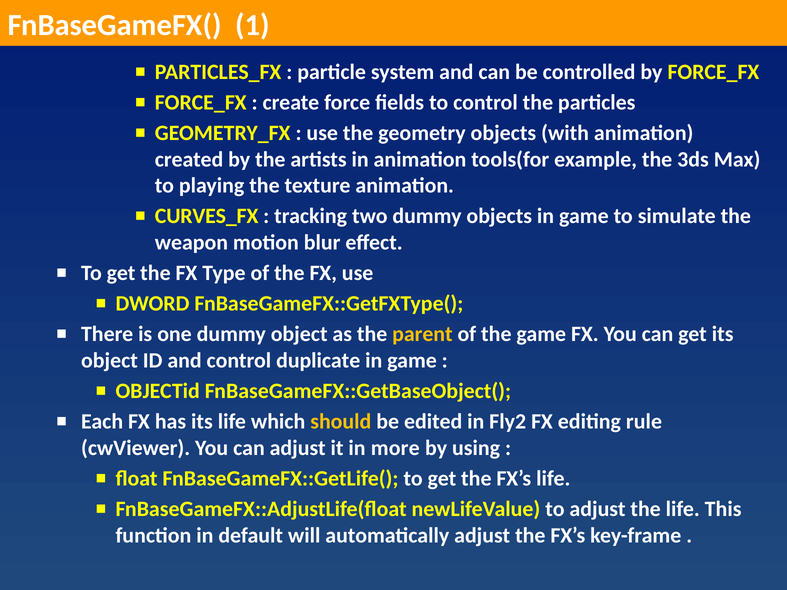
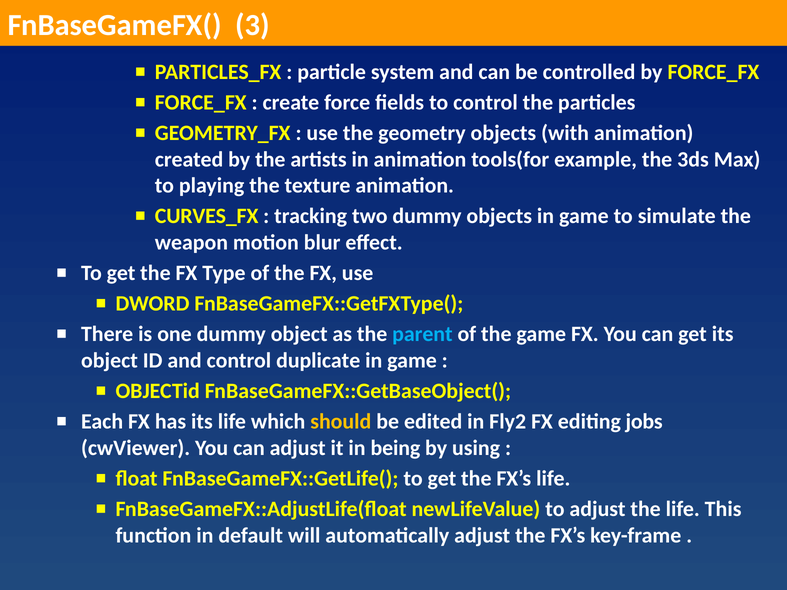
1: 1 -> 3 (253, 25)
parent colour: yellow -> light blue (422, 334)
rule: rule -> jobs (644, 422)
more: more -> being (395, 448)
